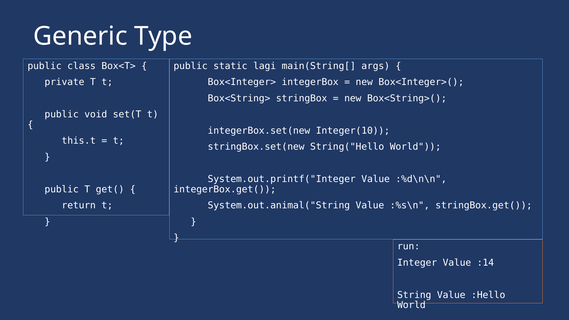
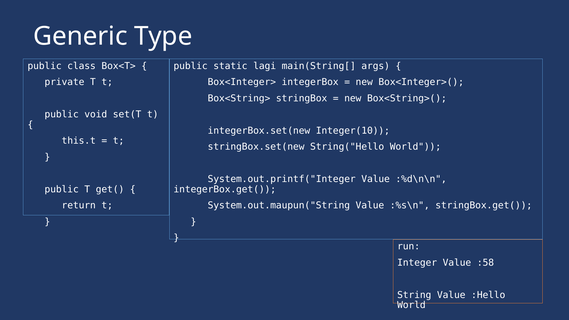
System.out.animal("String: System.out.animal("String -> System.out.maupun("String (279, 205)
:14: :14 -> :58 (485, 263)
